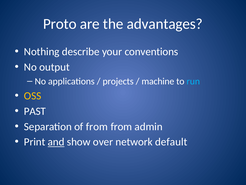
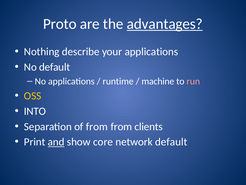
advantages underline: none -> present (165, 24)
your conventions: conventions -> applications (151, 52)
No output: output -> default (55, 67)
projects: projects -> runtime (118, 81)
run colour: light blue -> pink (193, 81)
PAST: PAST -> INTO (35, 111)
admin: admin -> clients (149, 126)
over: over -> core (103, 142)
